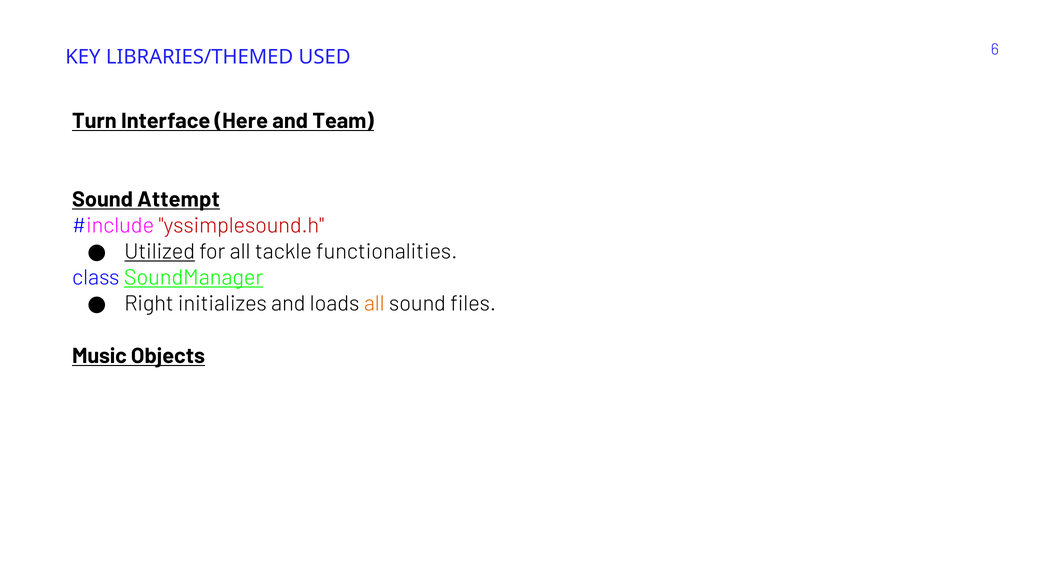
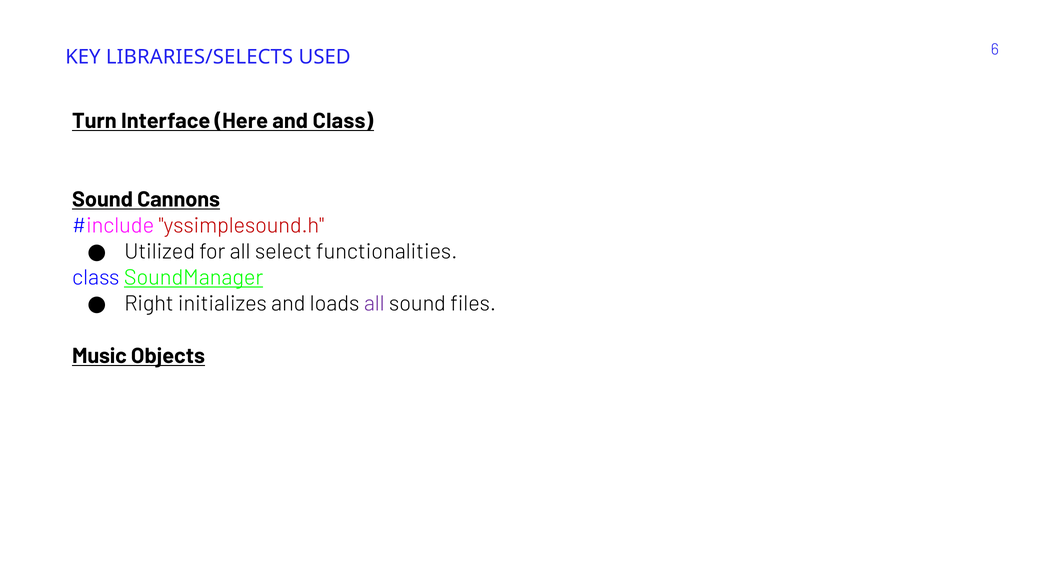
LIBRARIES/THEMED: LIBRARIES/THEMED -> LIBRARIES/SELECTS (200, 57)
and Team: Team -> Class (343, 121)
Attempt: Attempt -> Cannons (179, 200)
Utilized underline: present -> none (160, 252)
tackle: tackle -> select (283, 252)
all colour: orange -> purple (374, 304)
